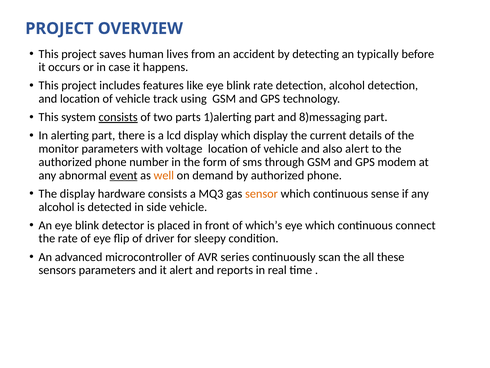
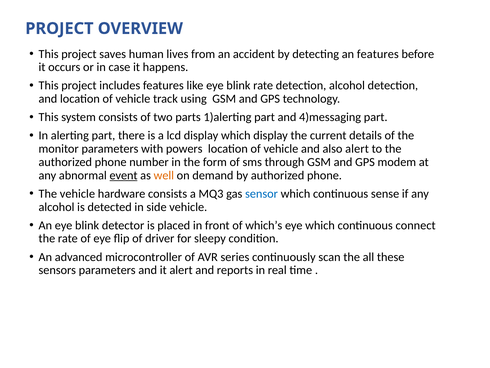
an typically: typically -> features (378, 54)
consists underline: present -> none (118, 117)
8)messaging: 8)messaging -> 4)messaging (330, 117)
voltage: voltage -> powers (184, 149)
The display: display -> vehicle (77, 193)
sensor colour: orange -> blue (262, 193)
